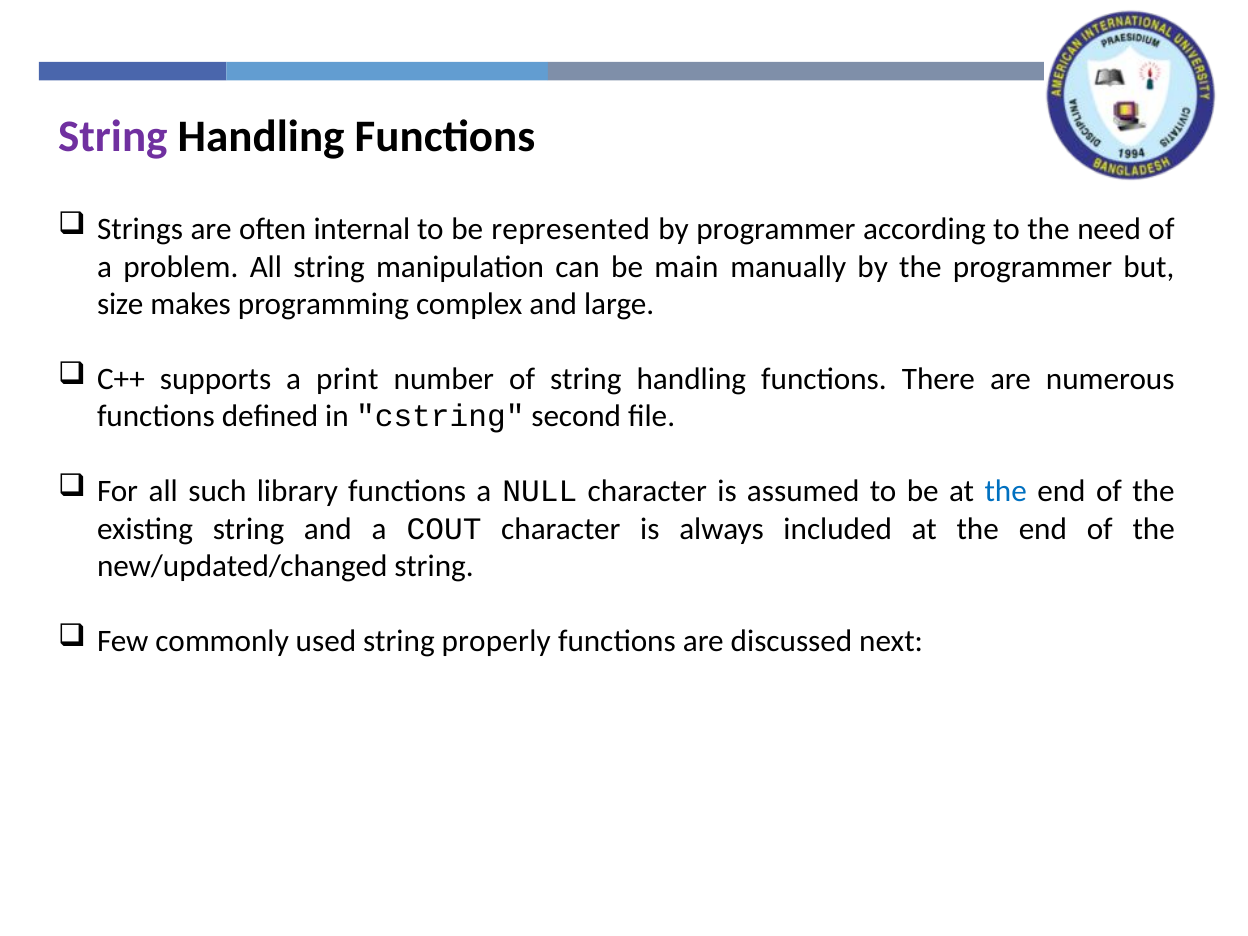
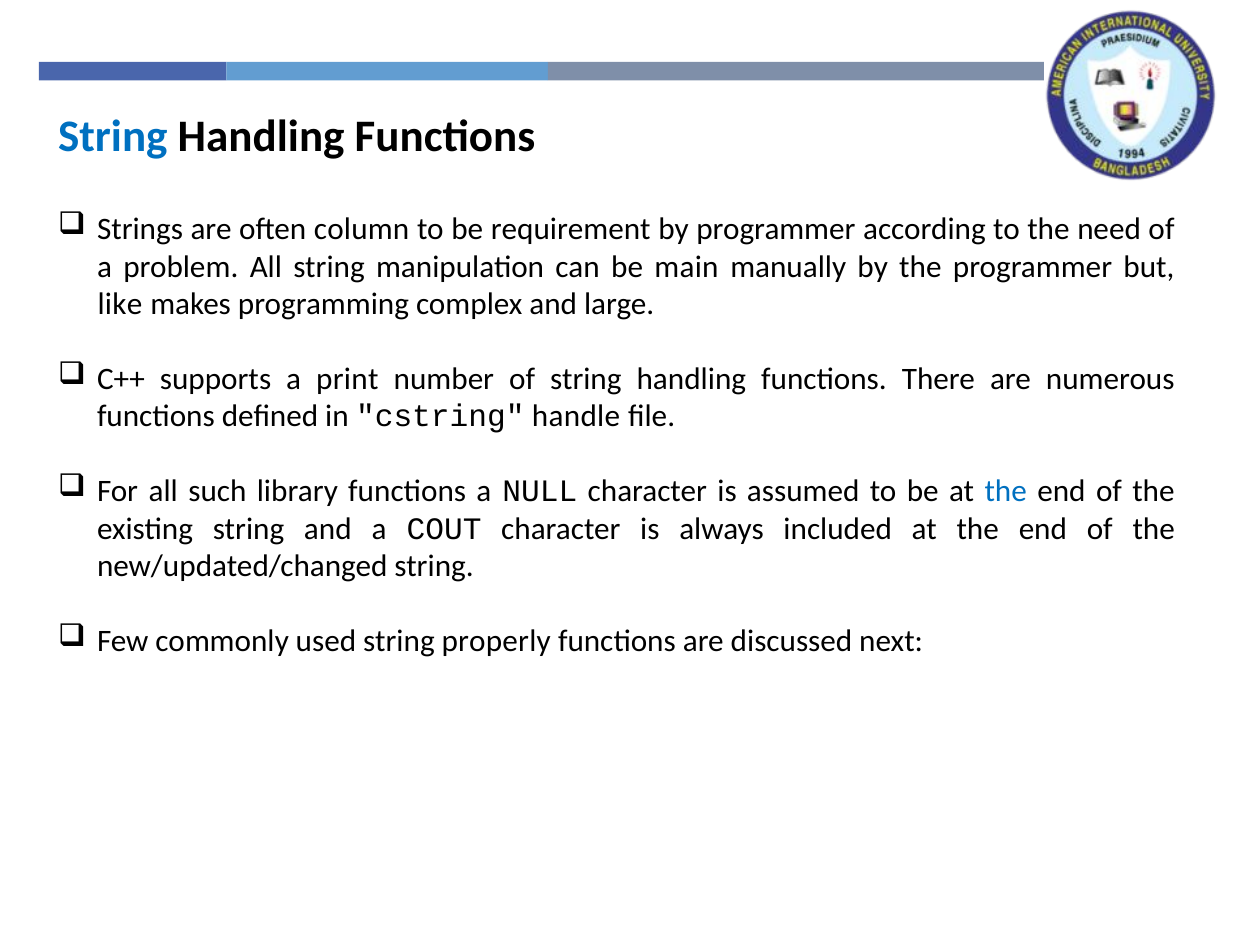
String colour: purple -> blue (113, 136)
internal: internal -> column (362, 229)
represented: represented -> requirement (571, 229)
size: size -> like (120, 304)
second: second -> handle (576, 417)
